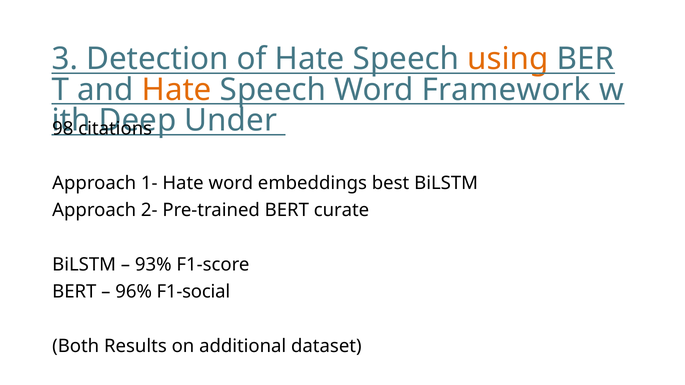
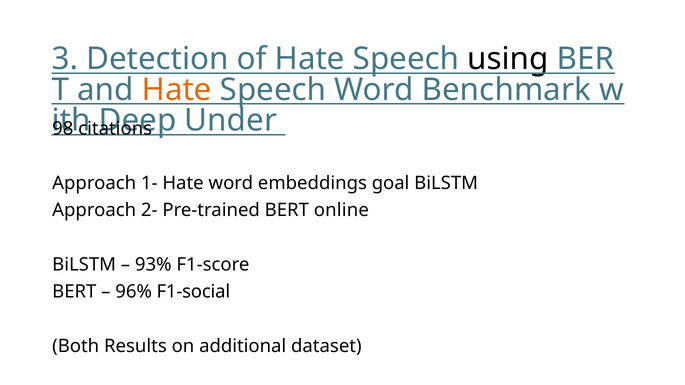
using colour: orange -> black (508, 59)
Framework: Framework -> Benchmark (506, 90)
best: best -> goal (391, 183)
curate: curate -> online (341, 210)
